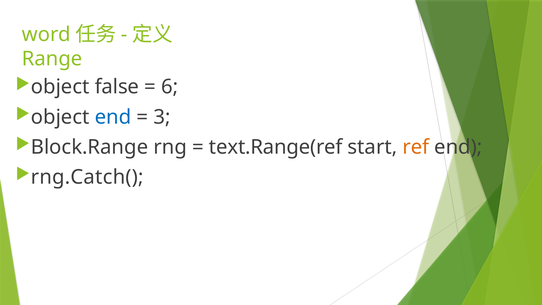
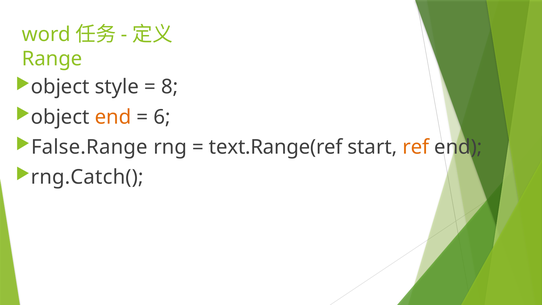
false: false -> style (117, 87)
6: 6 -> 8 (170, 87)
end colour: blue -> orange (113, 117)
3: 3 -> 6 (162, 117)
Block.Range: Block.Range -> False.Range (89, 147)
